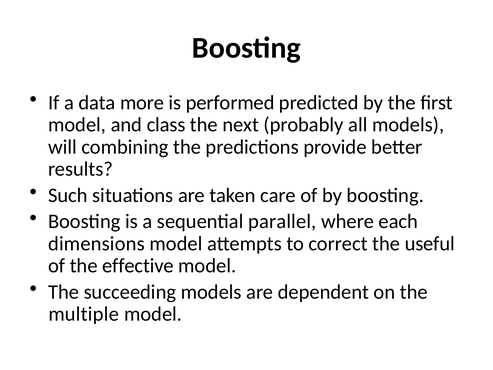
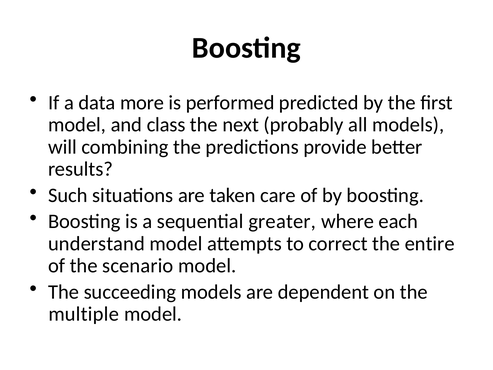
parallel: parallel -> greater (282, 221)
dimensions: dimensions -> understand (96, 243)
useful: useful -> entire (430, 243)
effective: effective -> scenario (138, 266)
